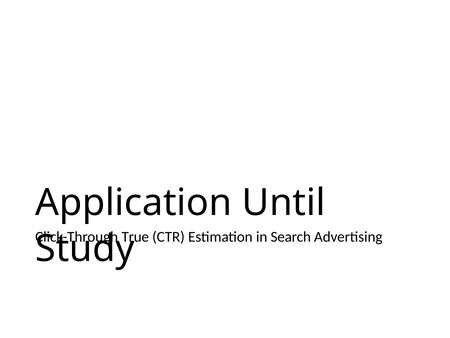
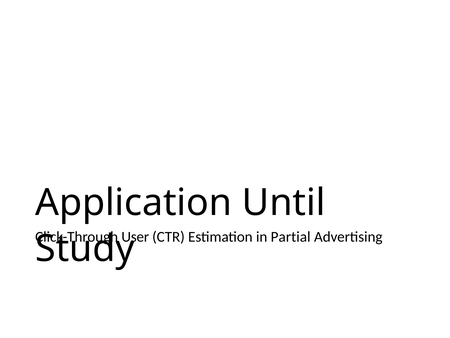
True: True -> User (135, 236)
Search: Search -> Partial (291, 236)
